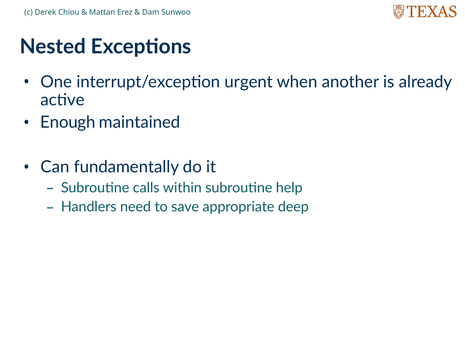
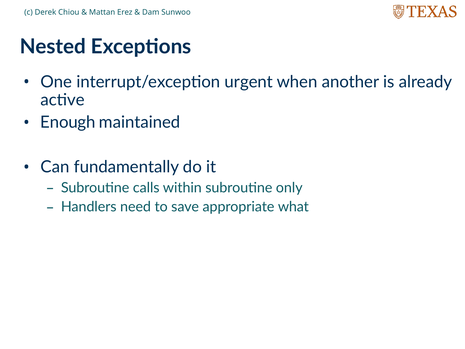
help: help -> only (289, 188)
deep: deep -> what (293, 207)
